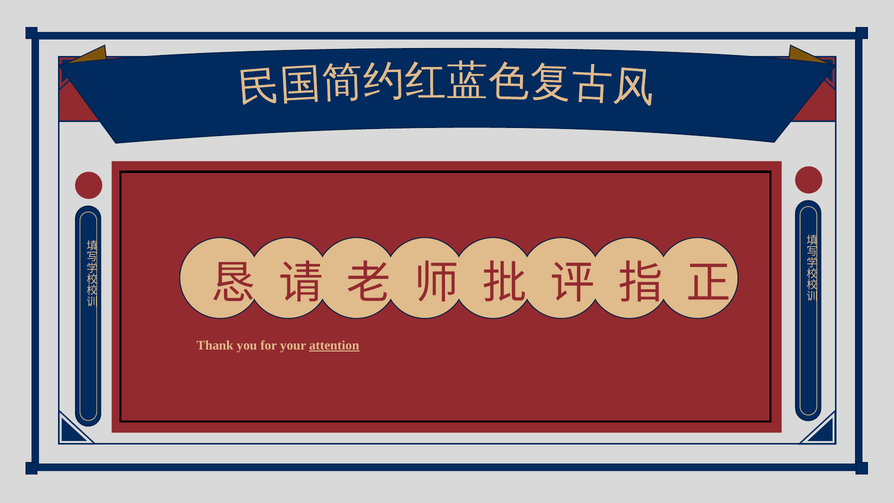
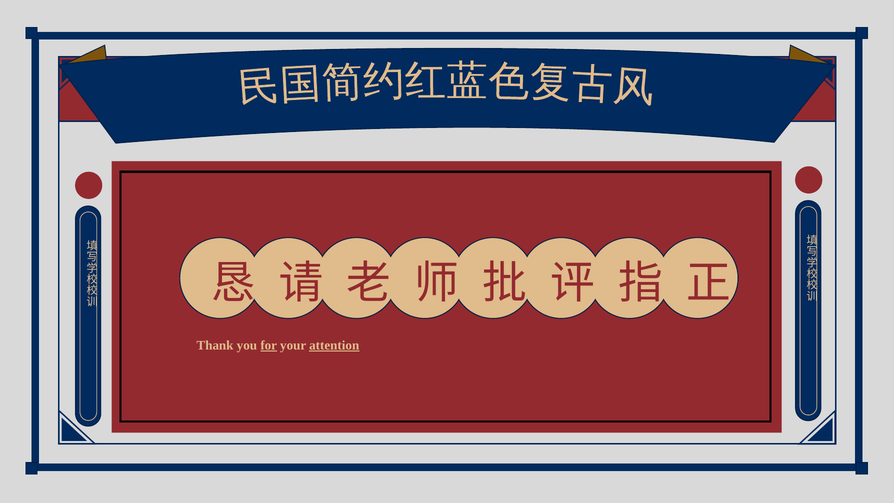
for underline: none -> present (269, 345)
